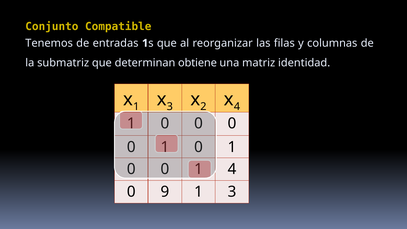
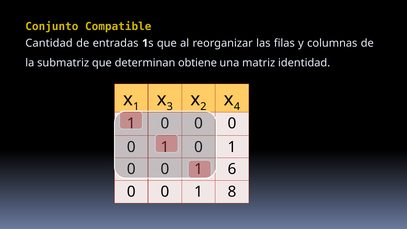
Tenemos: Tenemos -> Cantidad (49, 43)
4: 4 -> 6 (232, 169)
9: 9 -> 0 (165, 192)
1 3: 3 -> 8 (232, 192)
